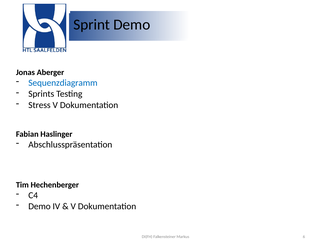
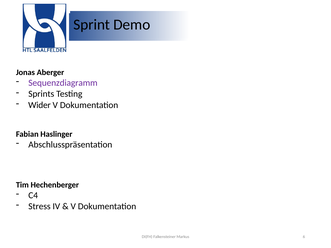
Sequenzdiagramm colour: blue -> purple (63, 83)
Stress: Stress -> Wider (40, 105)
Demo: Demo -> Stress (39, 207)
